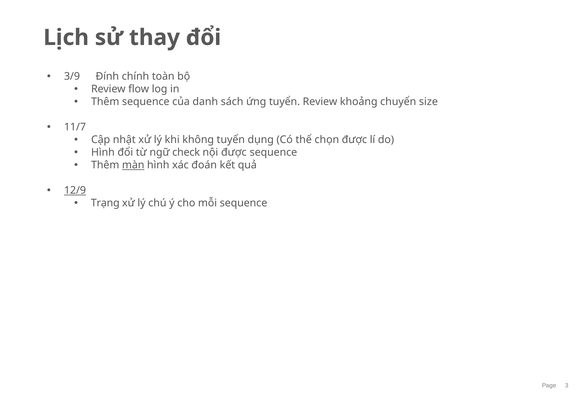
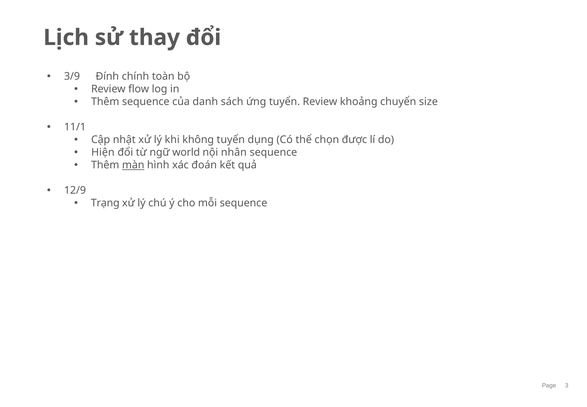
11/7: 11/7 -> 11/1 (75, 127)
Hình: Hình -> Hiện (103, 152)
check: check -> world (186, 152)
nội được: được -> nhân (234, 152)
12/9 underline: present -> none (75, 190)
